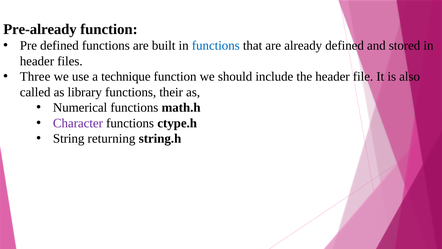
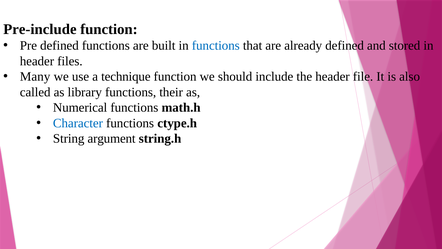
Pre-already: Pre-already -> Pre-include (40, 29)
Three: Three -> Many (35, 77)
Character colour: purple -> blue (78, 123)
returning: returning -> argument (112, 138)
